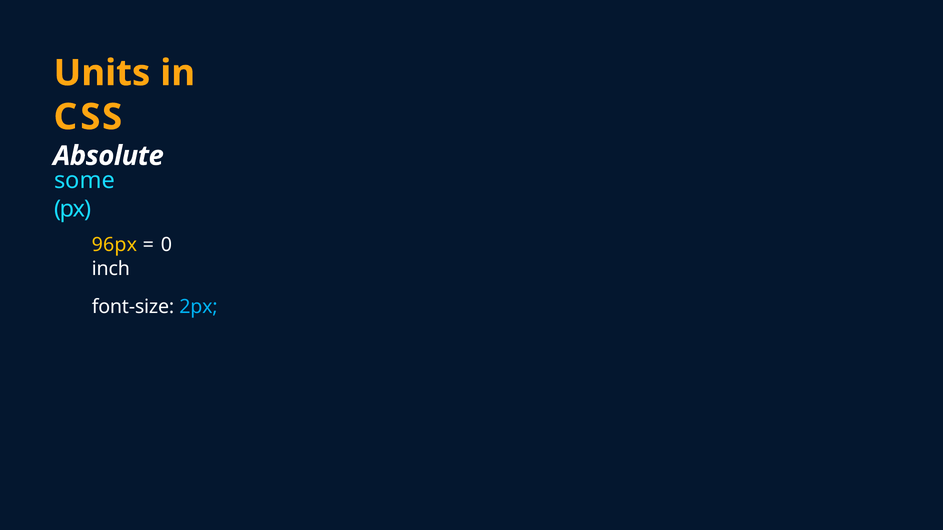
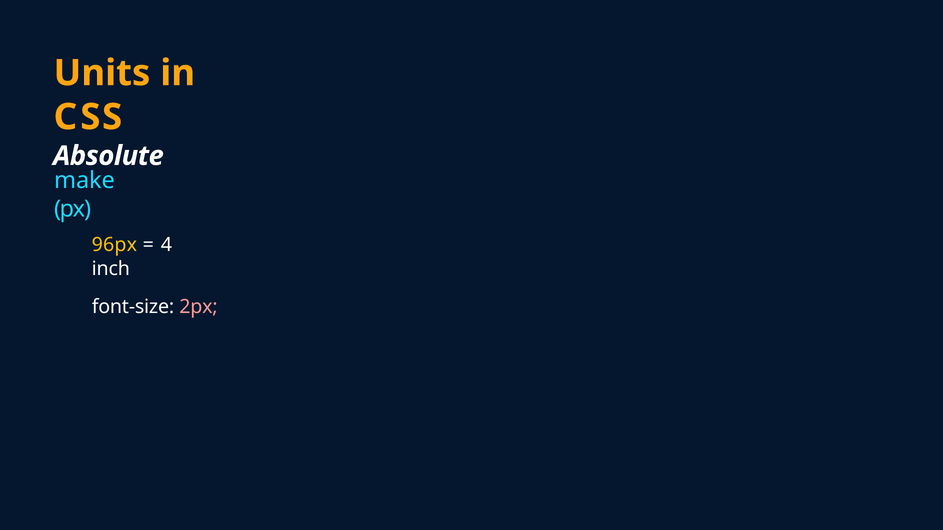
some: some -> make (85, 181)
0: 0 -> 4 (166, 245)
2px colour: light blue -> pink (198, 307)
